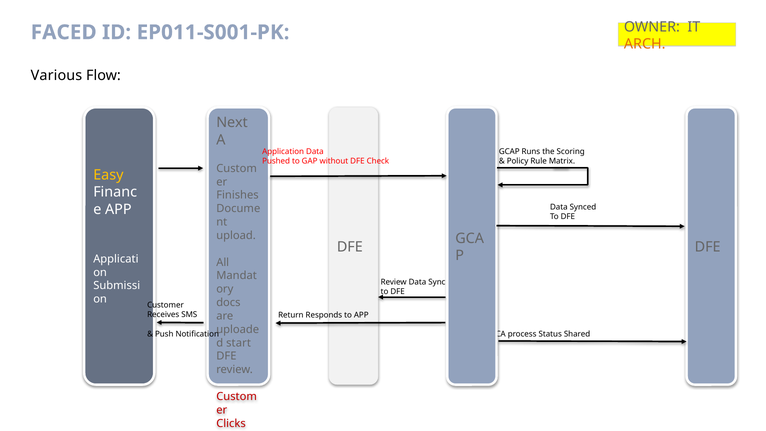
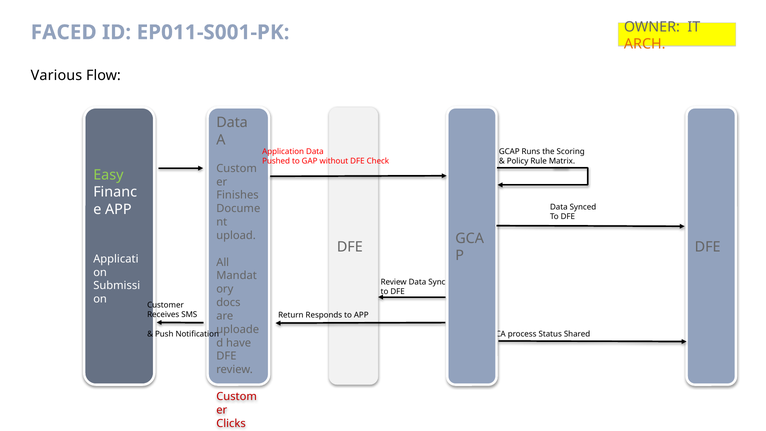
Next: Next -> Data (232, 123)
Easy colour: yellow -> light green (108, 175)
start: start -> have (239, 343)
